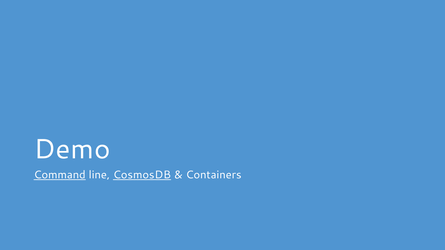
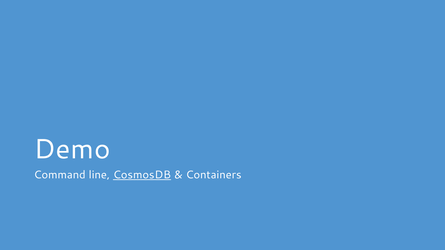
Command underline: present -> none (60, 175)
